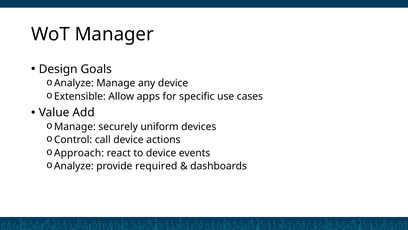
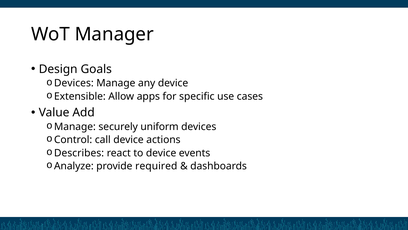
Analyze: Analyze -> Devices (74, 83)
Approach: Approach -> Describes (79, 153)
